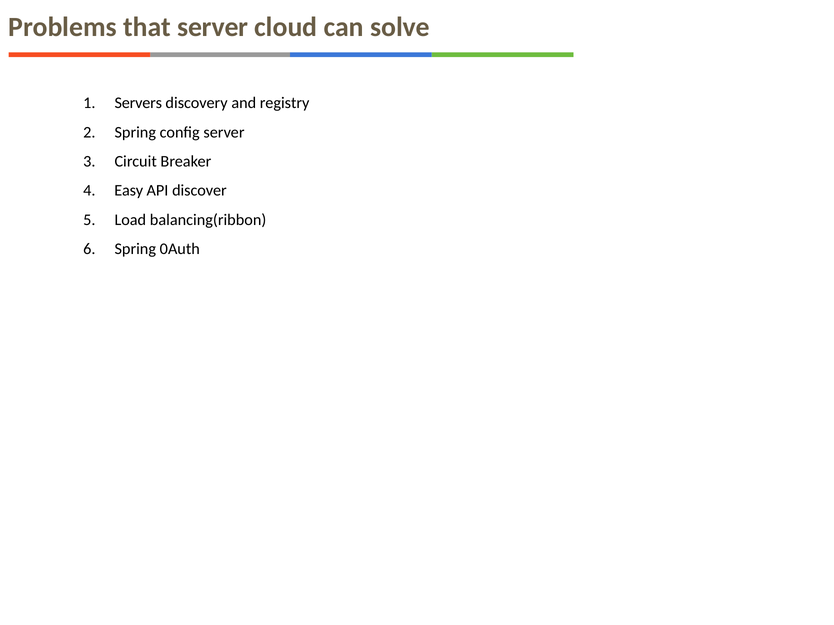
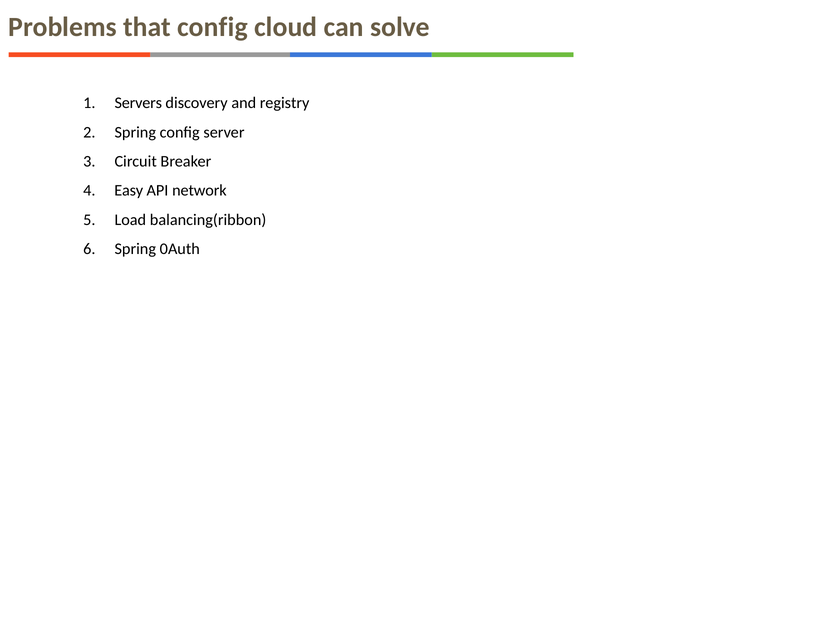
that server: server -> config (213, 27)
discover: discover -> network (199, 191)
